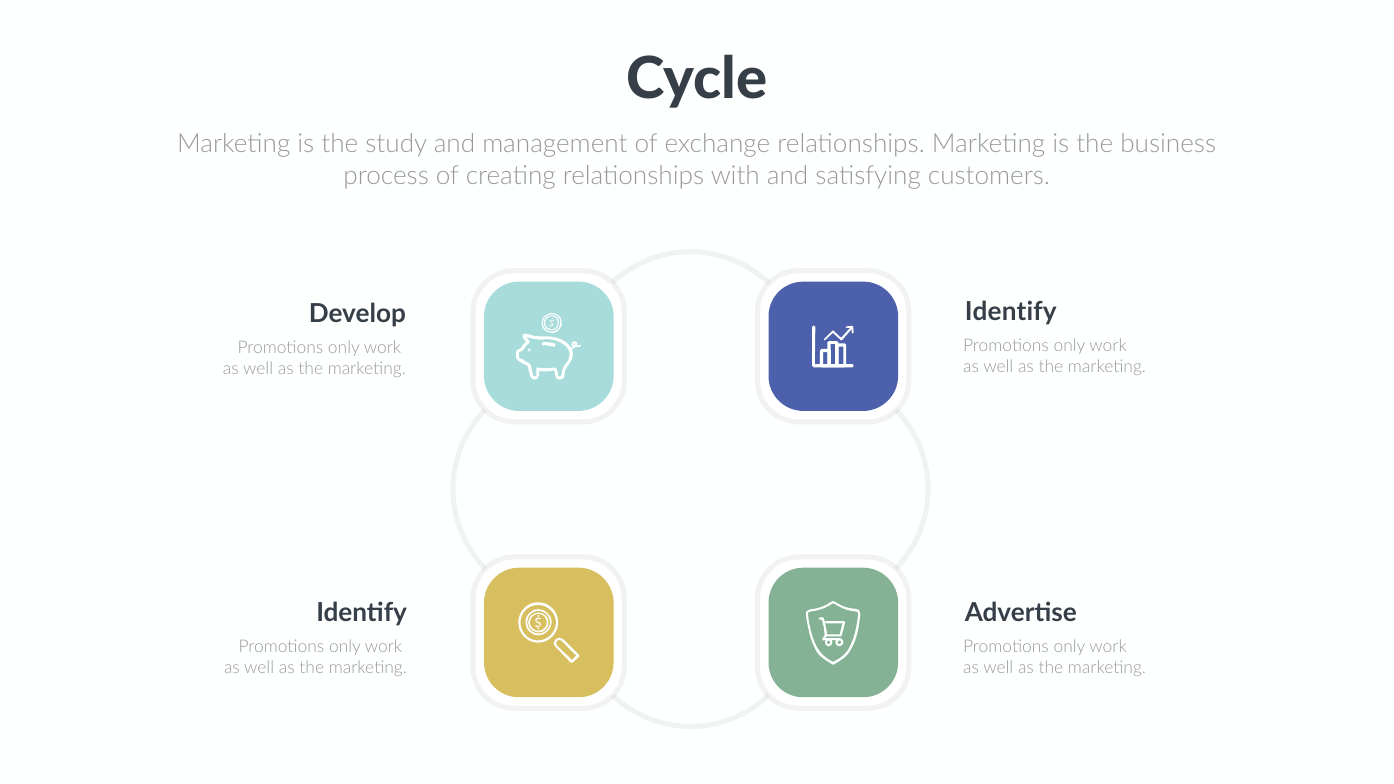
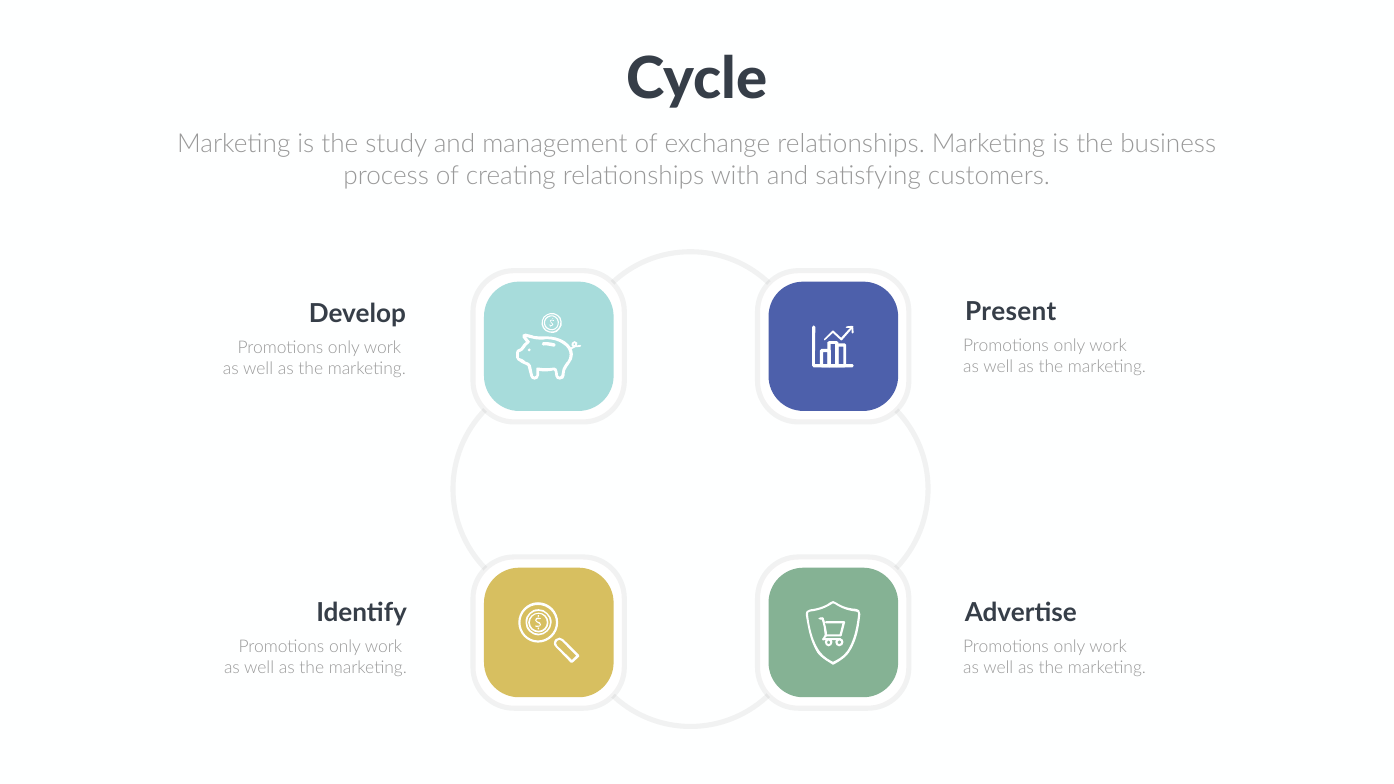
Identify: Identify -> Present (1011, 312)
